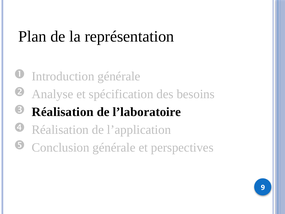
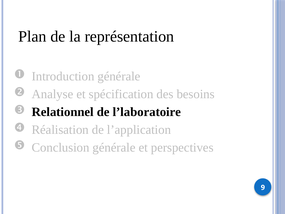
Réalisation: Réalisation -> Relationnel (63, 112)
